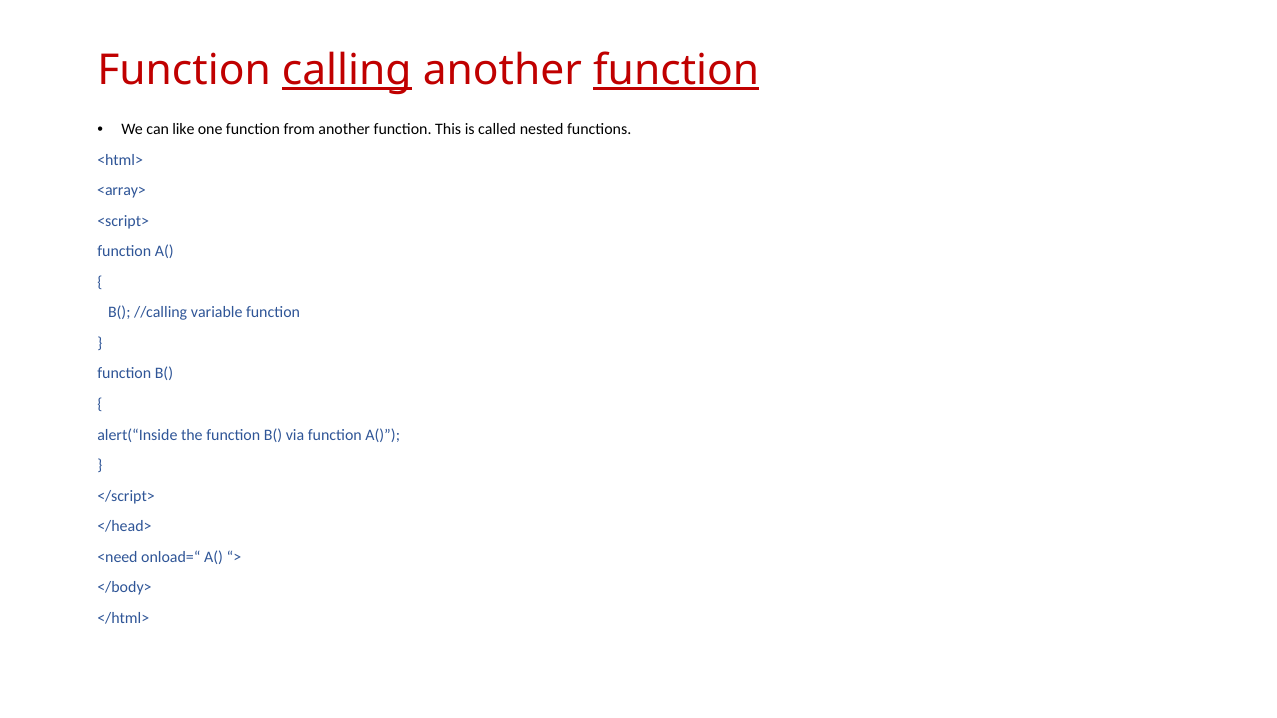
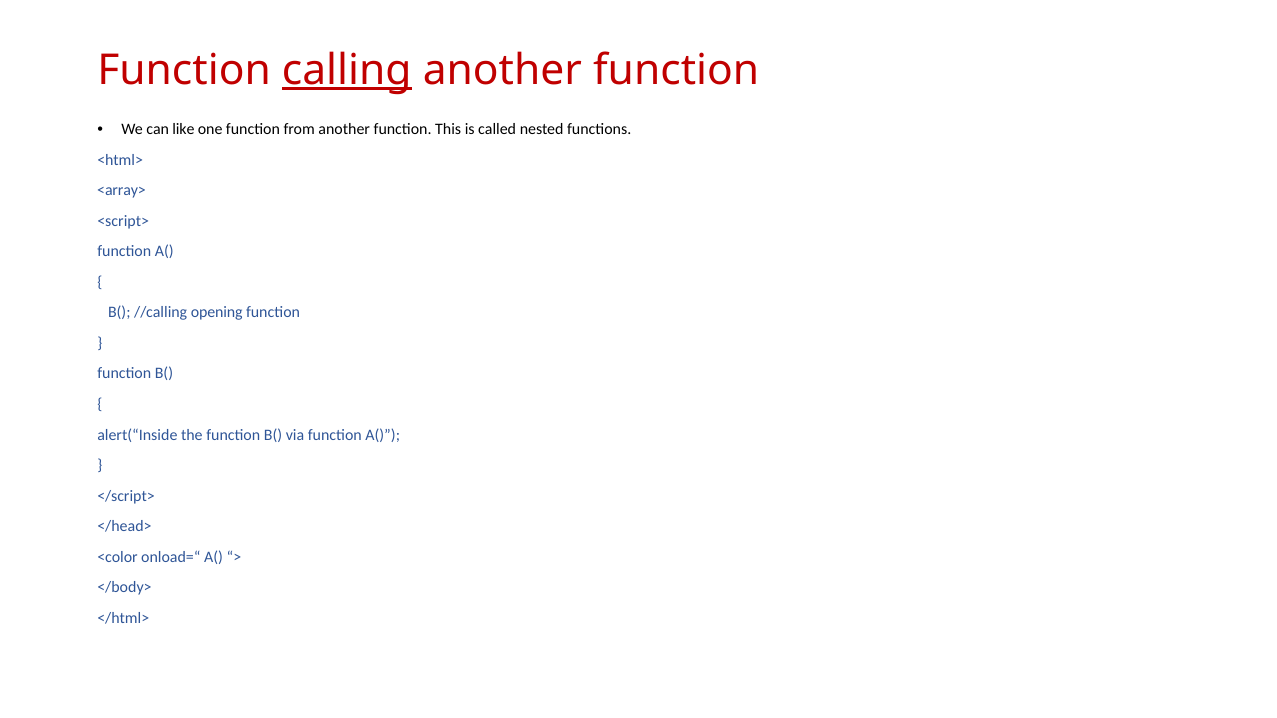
function underline: present -> none (676, 70)
variable: variable -> opening (217, 313)
<need: <need -> <color (117, 557)
